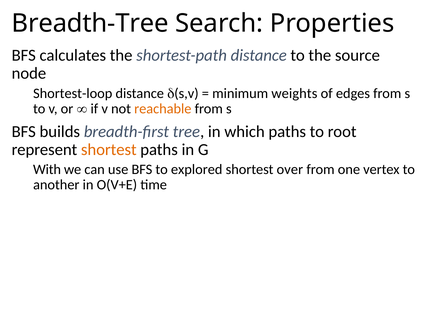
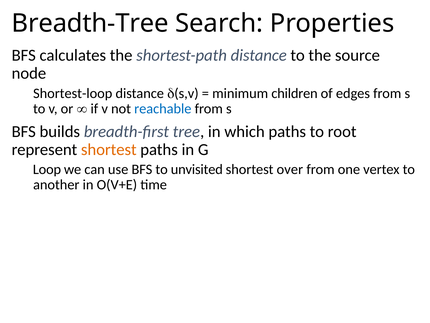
weights: weights -> children (295, 93)
reachable colour: orange -> blue (163, 109)
With: With -> Loop (47, 169)
explored: explored -> unvisited (197, 169)
